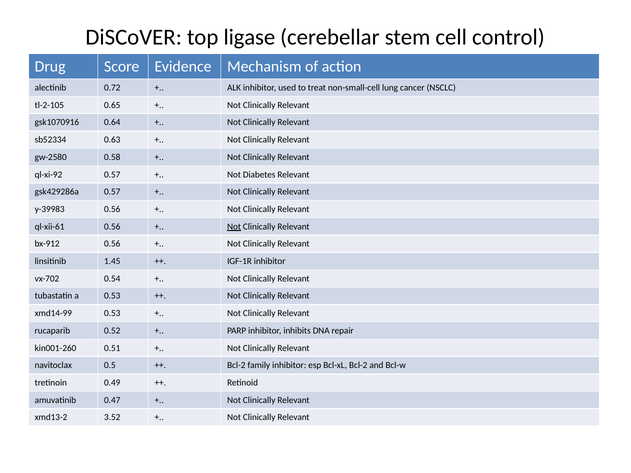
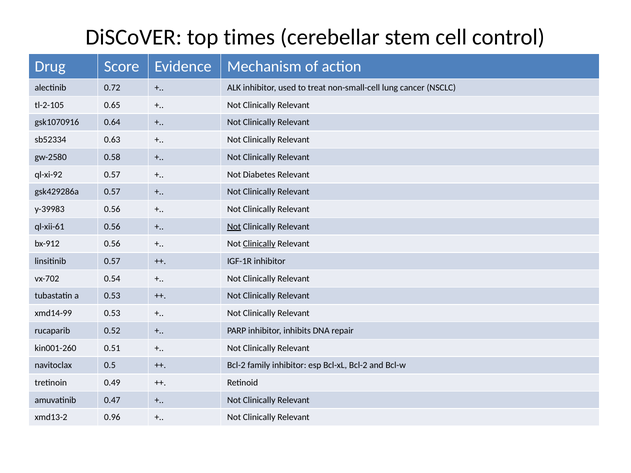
ligase: ligase -> times (249, 37)
Clinically underline: none -> present (259, 244)
linsitinib 1.45: 1.45 -> 0.57 (112, 261)
3.52: 3.52 -> 0.96 (112, 418)
